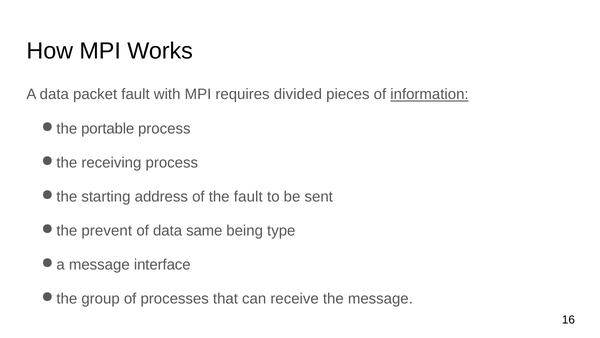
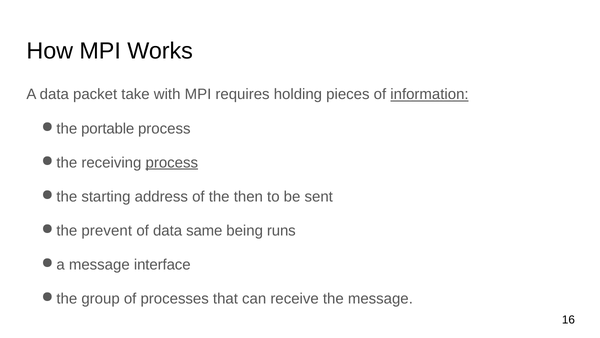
packet fault: fault -> take (136, 94)
divided: divided -> holding (298, 94)
process underline: none -> present (172, 162)
the fault: fault -> then (248, 196)
type: type -> runs (281, 230)
